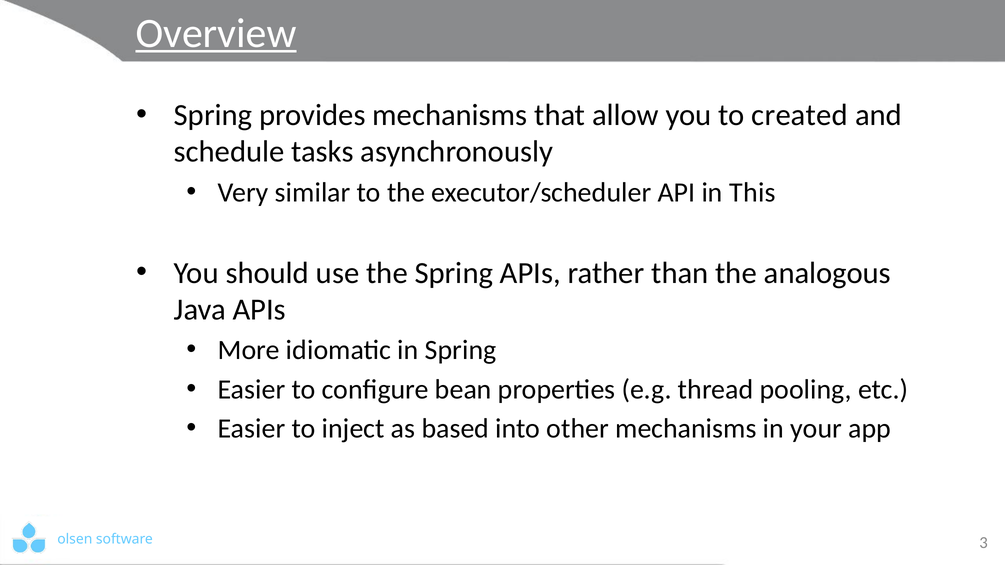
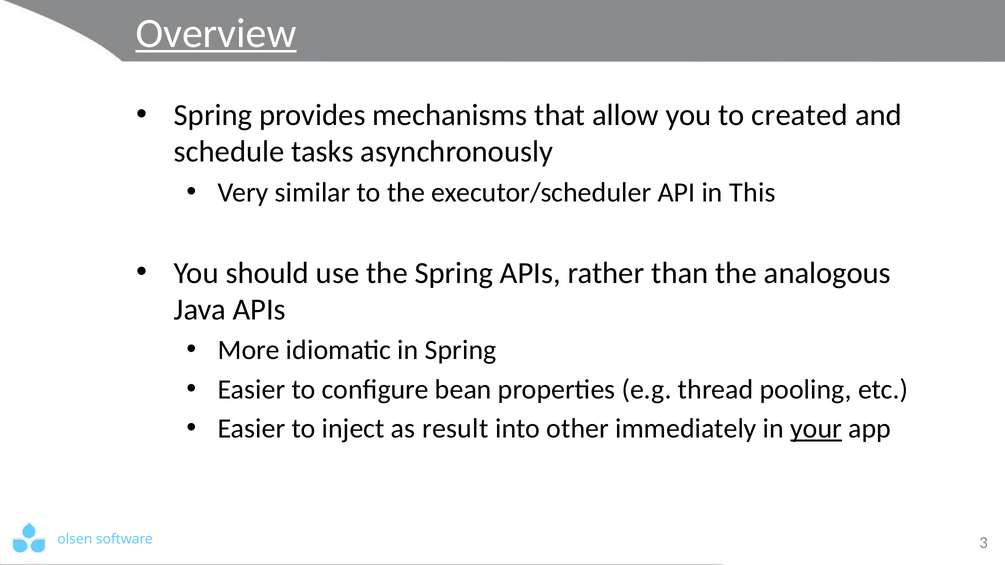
based: based -> result (455, 429)
other mechanisms: mechanisms -> immediately (686, 429)
your underline: none -> present (816, 429)
